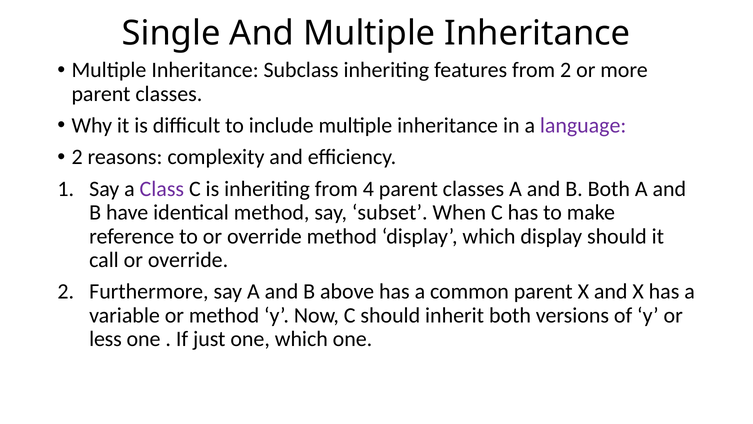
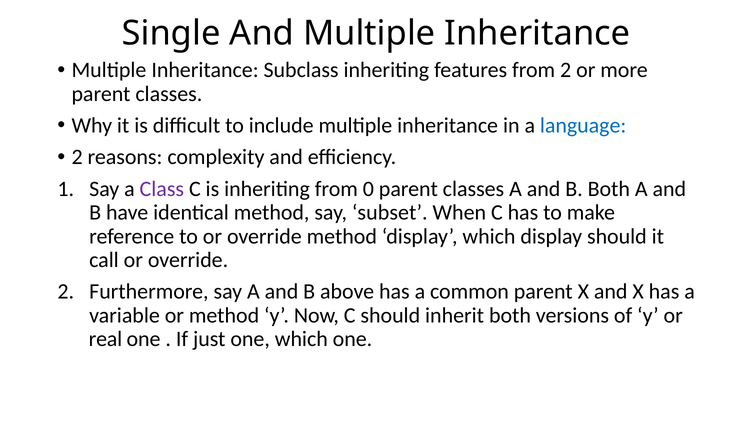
language colour: purple -> blue (583, 125)
4: 4 -> 0 (368, 189)
less: less -> real (105, 339)
